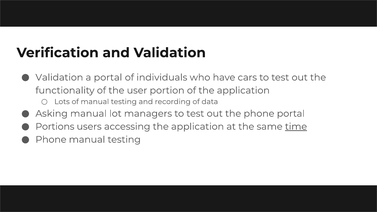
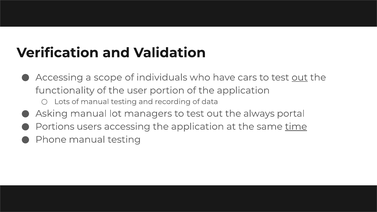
Validation: Validation -> Accessing (59, 77)
a portal: portal -> scope (108, 77)
out underline: none -> present (300, 77)
the phone: phone -> always (259, 114)
